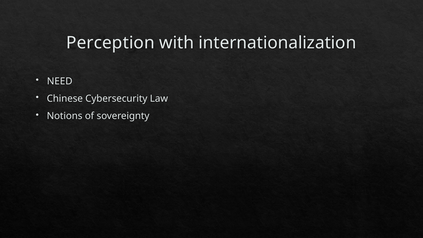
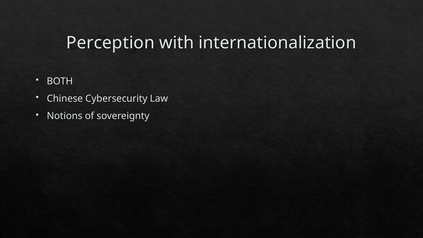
NEED: NEED -> BOTH (60, 81)
